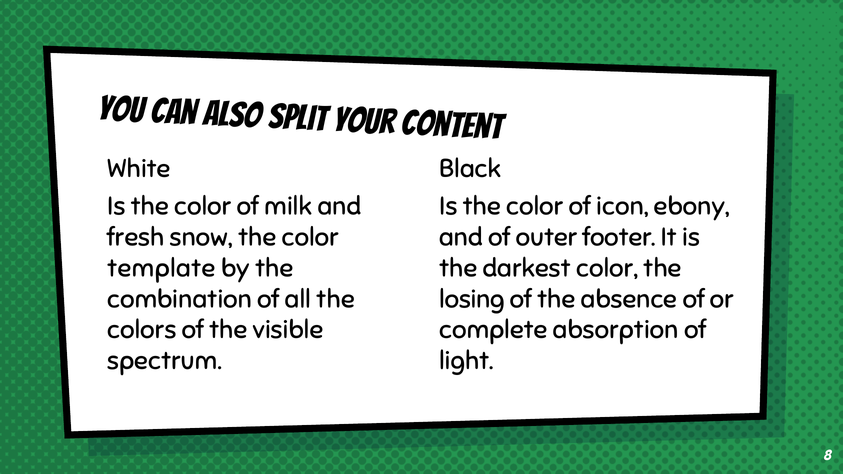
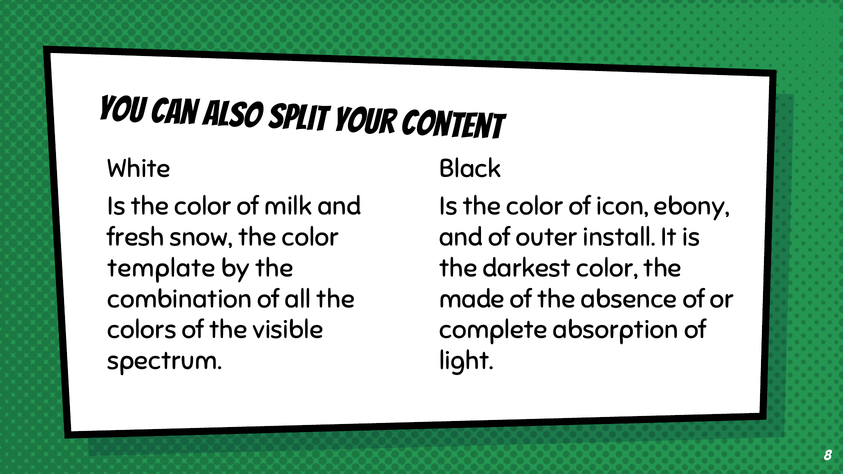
footer: footer -> install (619, 237)
losing: losing -> made (472, 299)
